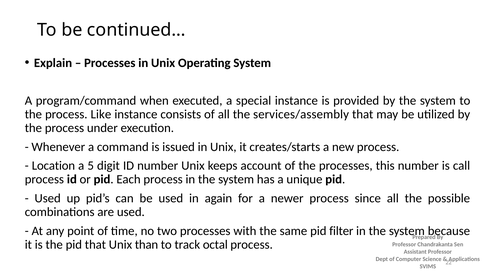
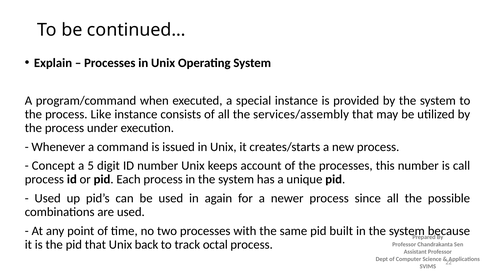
Location: Location -> Concept (53, 166)
filter: filter -> built (341, 231)
than: than -> back (147, 245)
